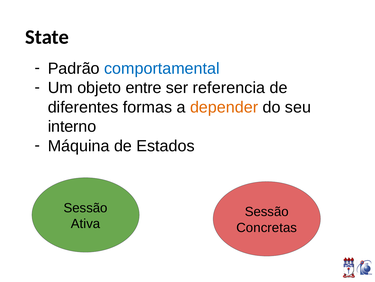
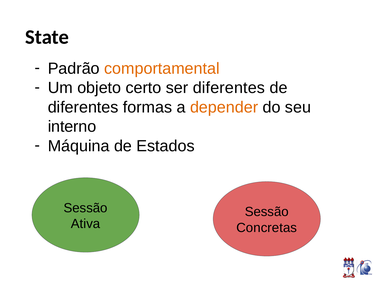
comportamental colour: blue -> orange (162, 68)
entre: entre -> certo (144, 88)
ser referencia: referencia -> diferentes (229, 88)
